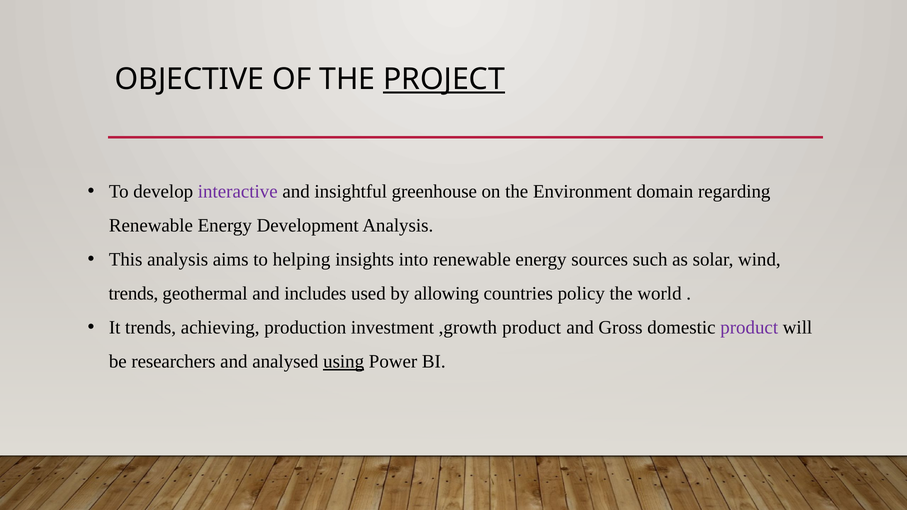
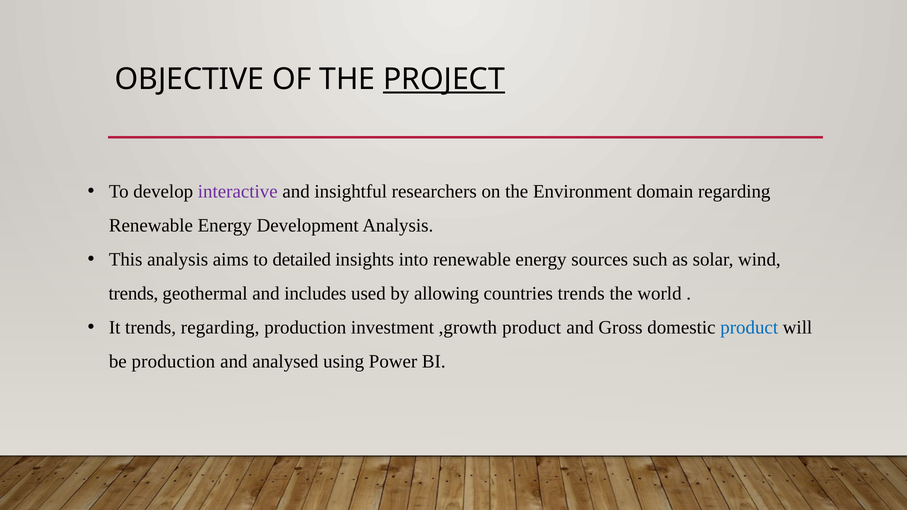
greenhouse: greenhouse -> researchers (434, 192)
helping: helping -> detailed (302, 260)
countries policy: policy -> trends (581, 294)
trends achieving: achieving -> regarding (220, 328)
product colour: purple -> blue (749, 328)
be researchers: researchers -> production (173, 362)
using underline: present -> none (344, 362)
